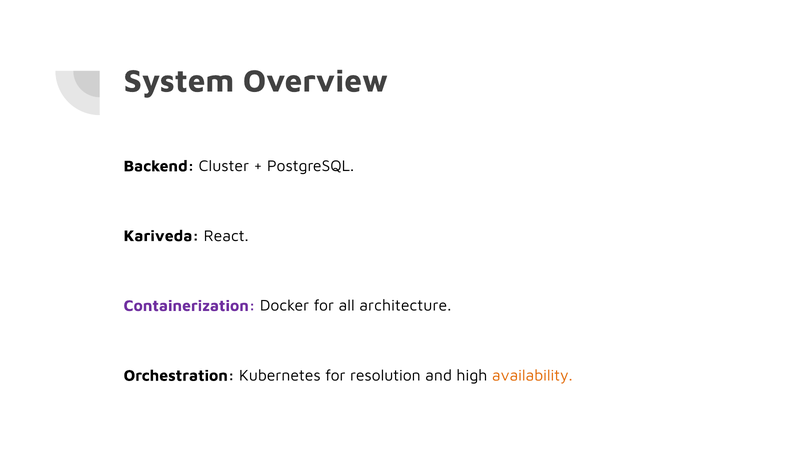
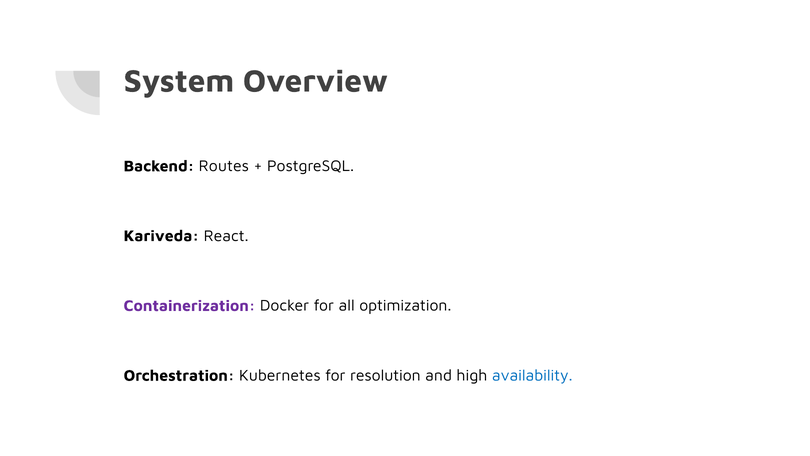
Cluster: Cluster -> Routes (224, 166)
architecture: architecture -> optimization (405, 306)
availability colour: orange -> blue (532, 375)
